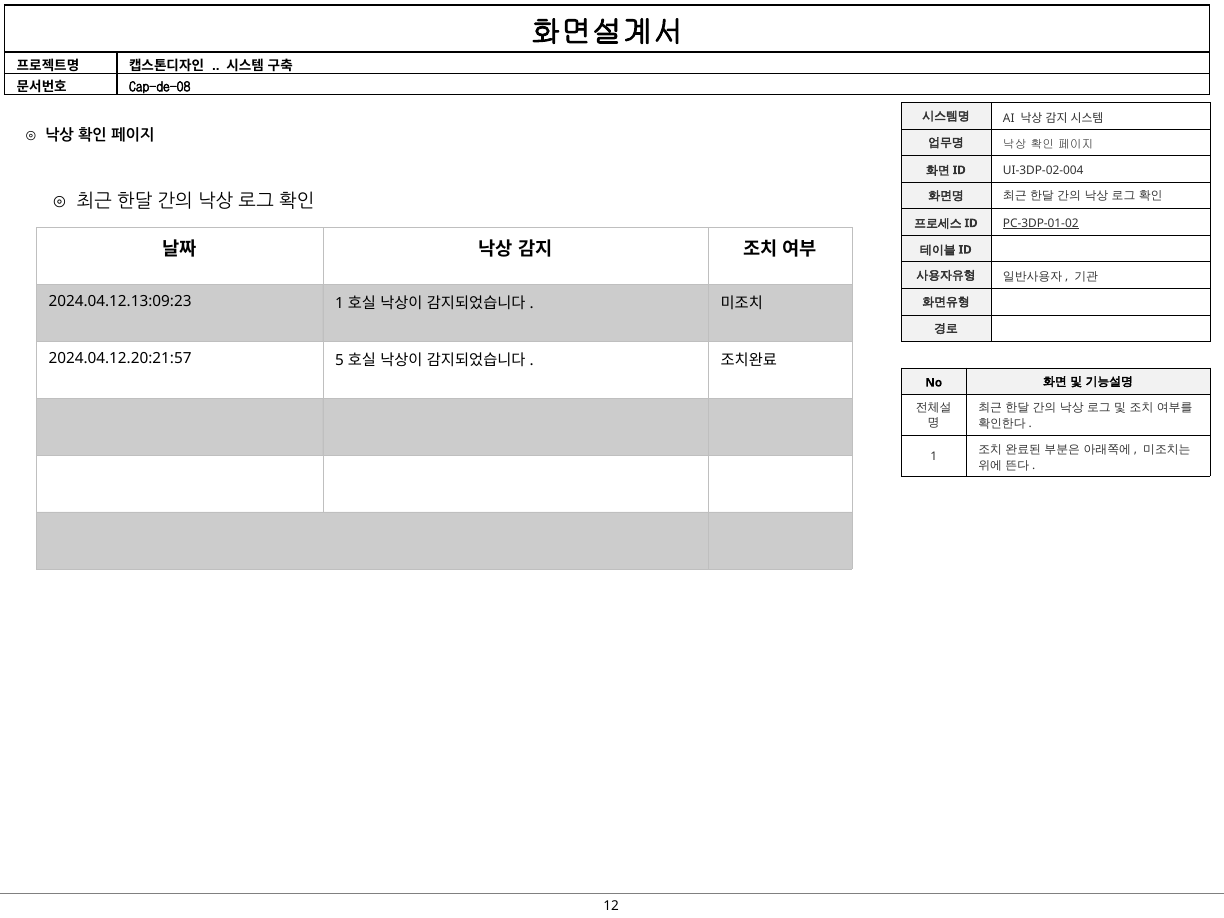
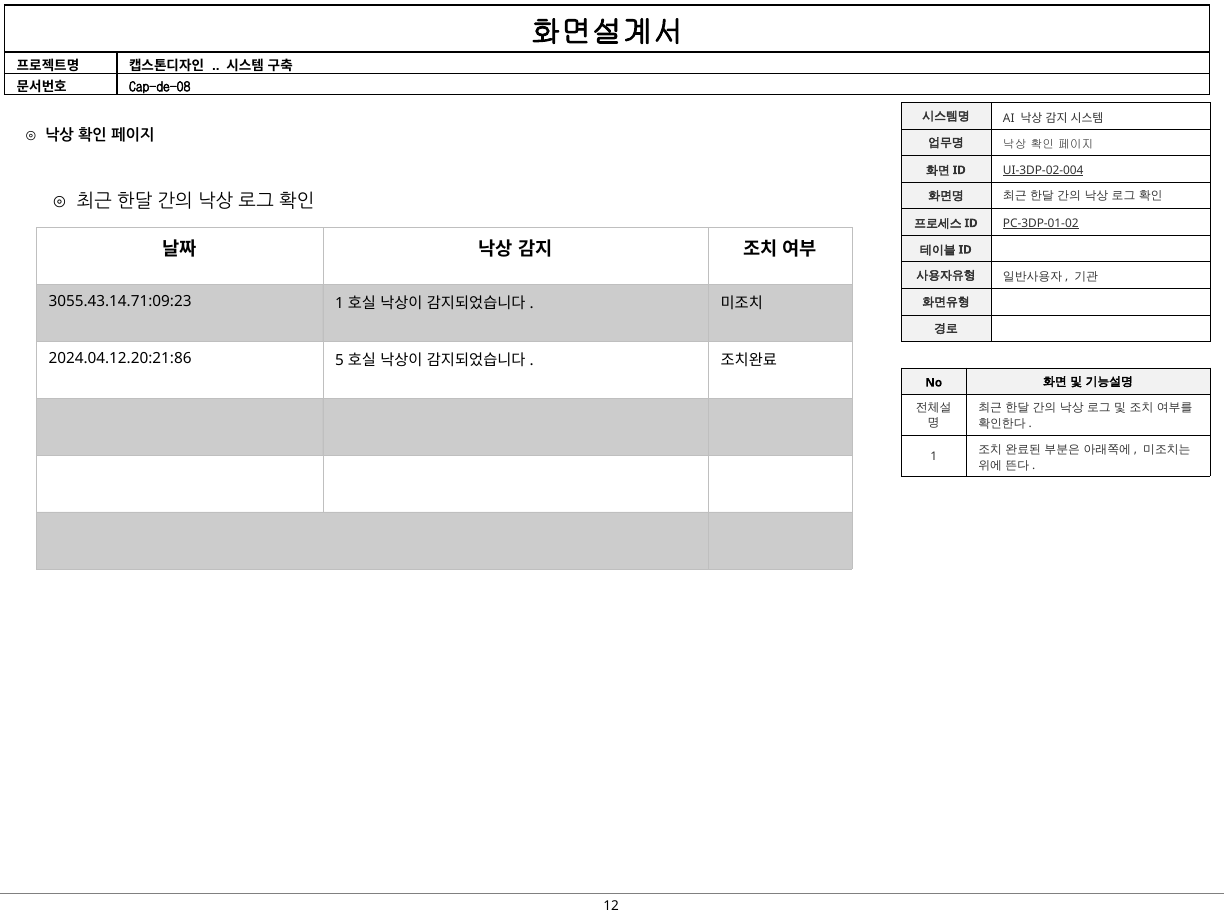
UI-3DP-02-004 underline: none -> present (1043, 170)
2024.04.12.13:09:23: 2024.04.12.13:09:23 -> 3055.43.14.71:09:23 (120, 302)
2024.04.12.20:21:57: 2024.04.12.20:21:57 -> 2024.04.12.20:21:86 (120, 359)
